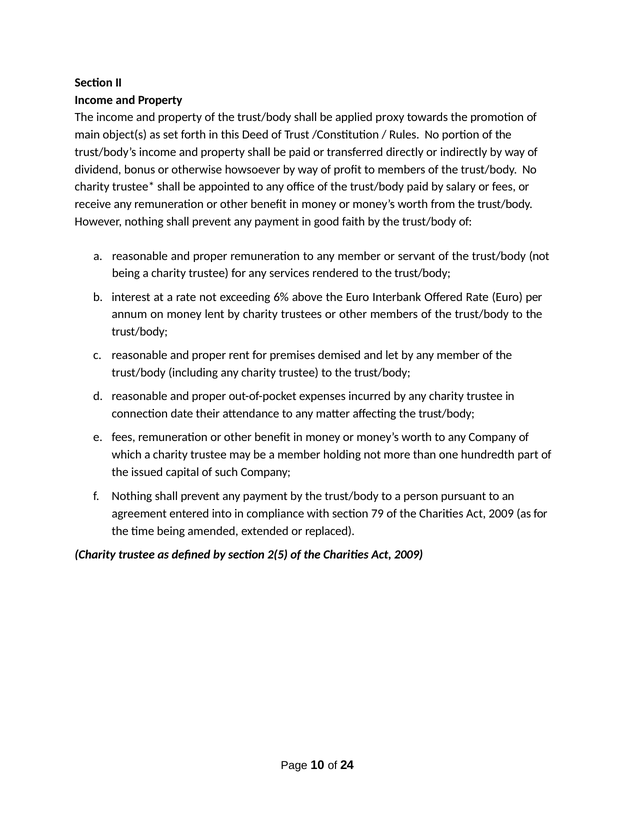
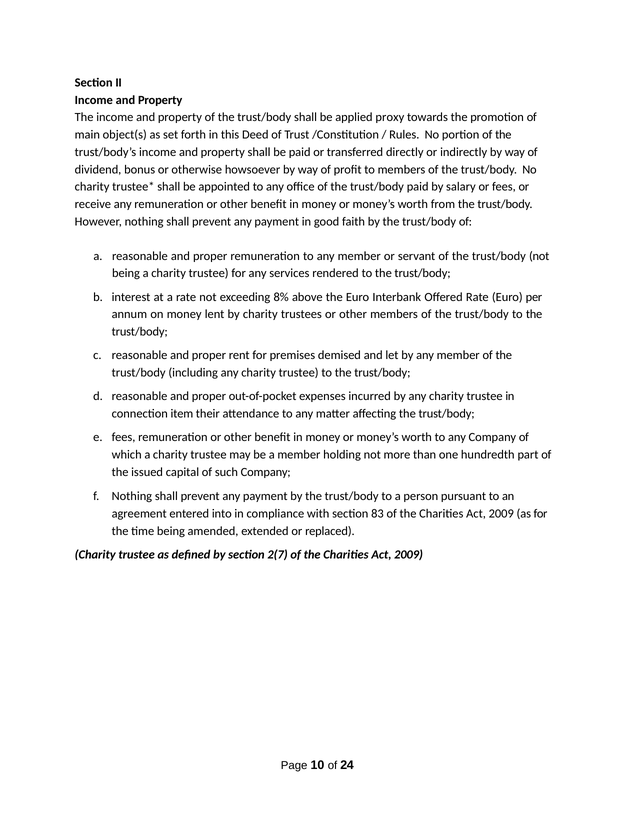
6%: 6% -> 8% (281, 297)
date: date -> item (182, 414)
79: 79 -> 83 (378, 513)
2(5: 2(5 -> 2(7 (278, 555)
